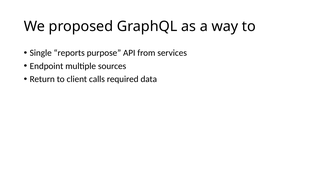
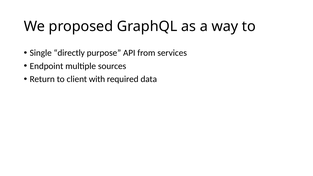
reports: reports -> directly (69, 53)
calls: calls -> with (97, 79)
